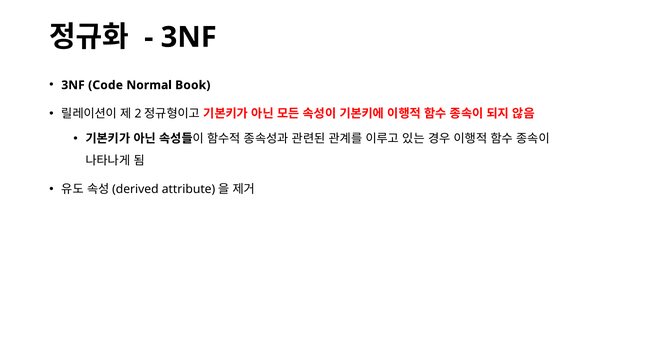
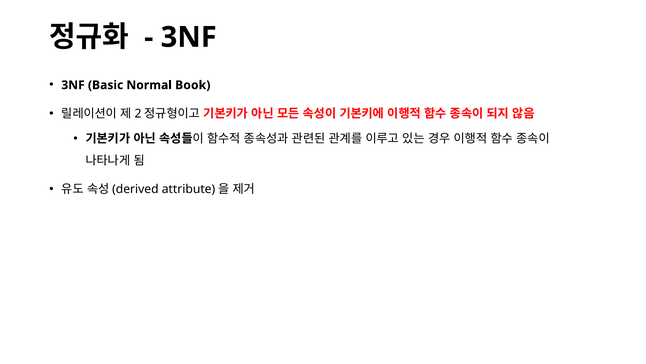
Code: Code -> Basic (106, 85)
